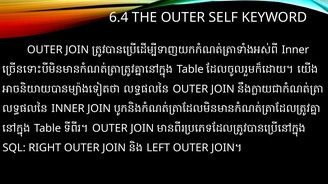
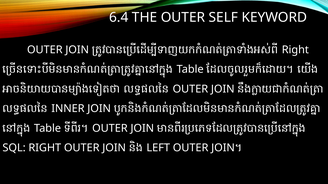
Inner: Inner -> Right (295, 50)
